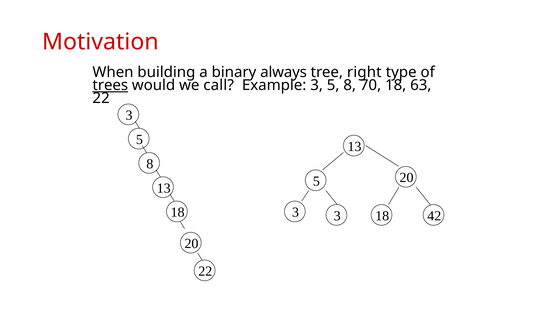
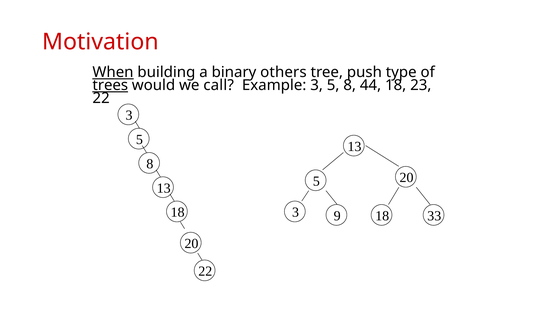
When underline: none -> present (113, 72)
always: always -> others (283, 72)
right: right -> push (364, 72)
70: 70 -> 44 (370, 85)
63: 63 -> 23 (421, 85)
3 3: 3 -> 9 (337, 216)
42: 42 -> 33 (434, 216)
